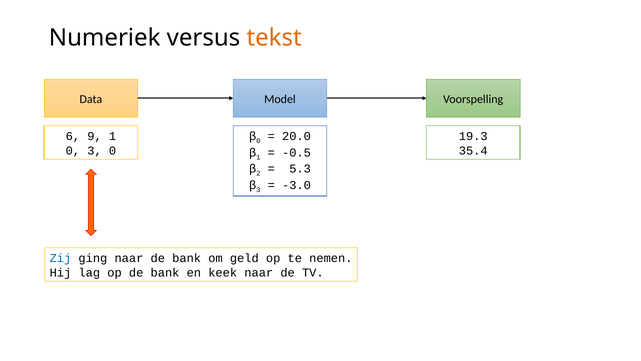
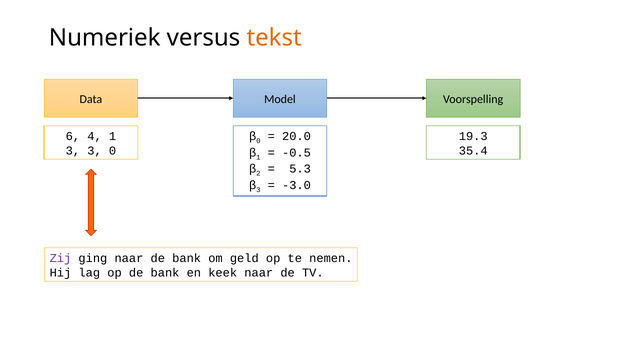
9: 9 -> 4 (95, 136)
0: 0 -> 3 (73, 150)
Zij colour: blue -> purple (60, 258)
